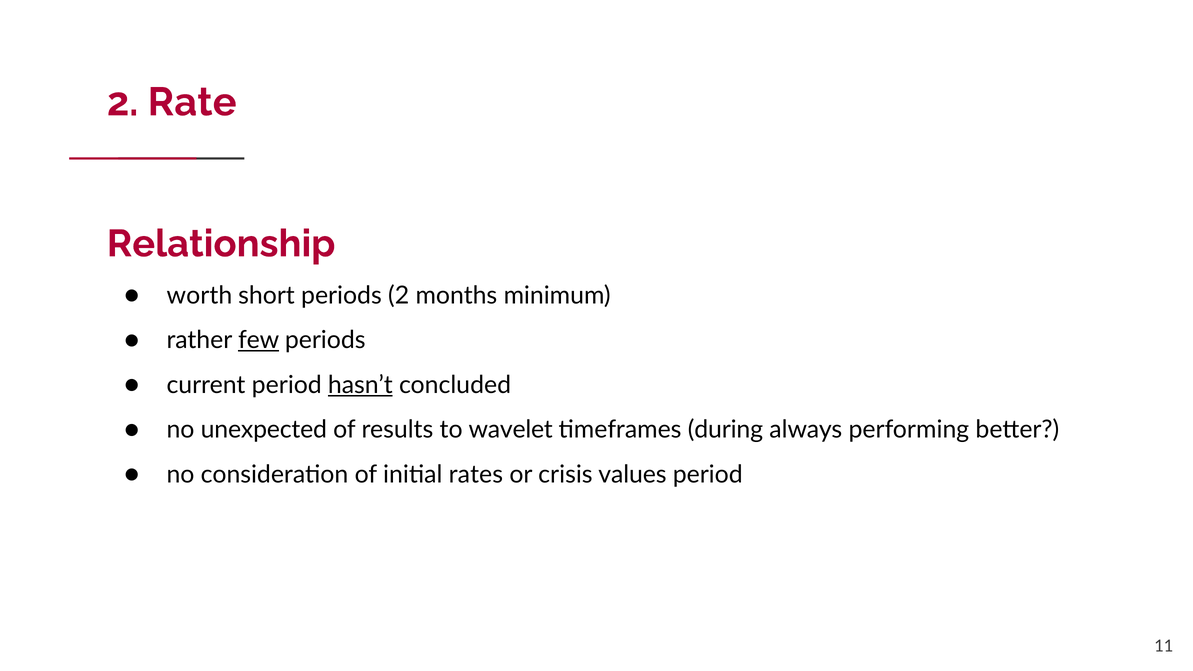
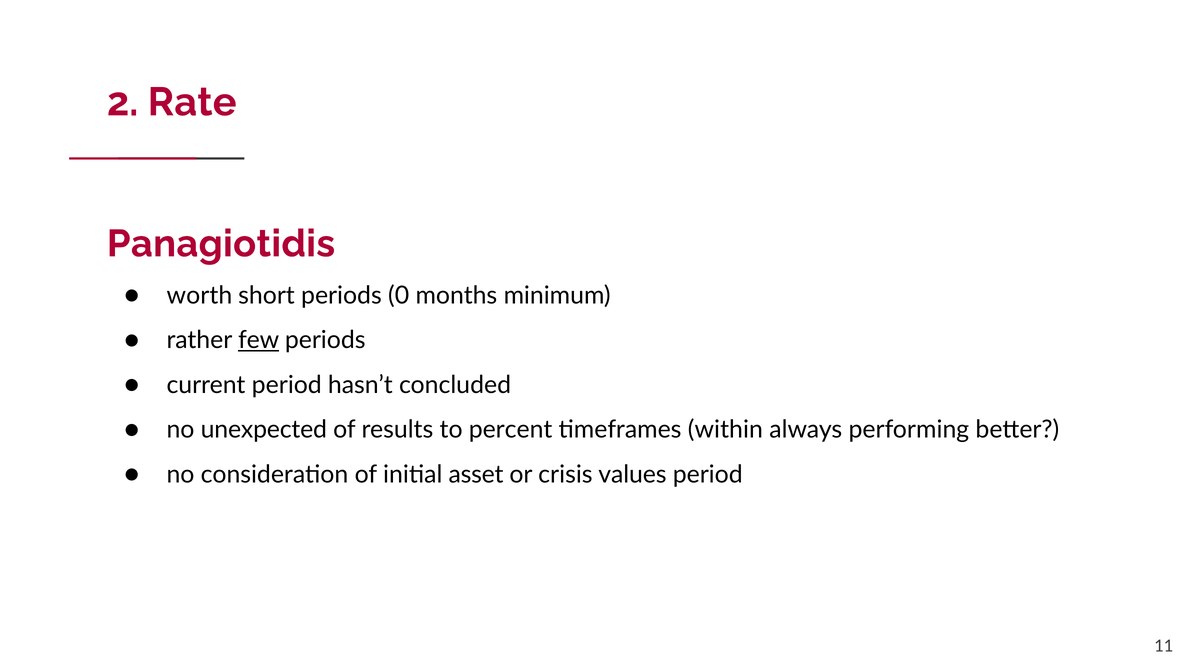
Relationship: Relationship -> Panagiotidis (221, 244)
periods 2: 2 -> 0 (399, 296)
hasn’t underline: present -> none (360, 385)
wavelet: wavelet -> percent (511, 430)
during: during -> within (725, 430)
rates: rates -> asset (476, 474)
